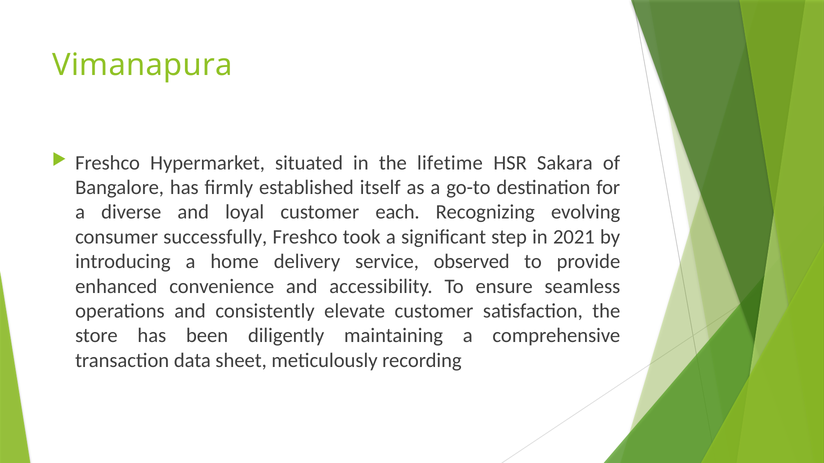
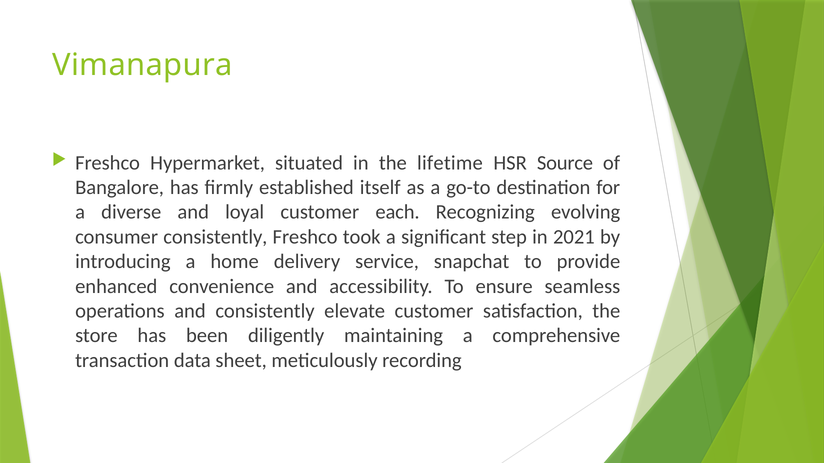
Sakara: Sakara -> Source (565, 163)
consumer successfully: successfully -> consistently (215, 237)
observed: observed -> snapchat (472, 262)
